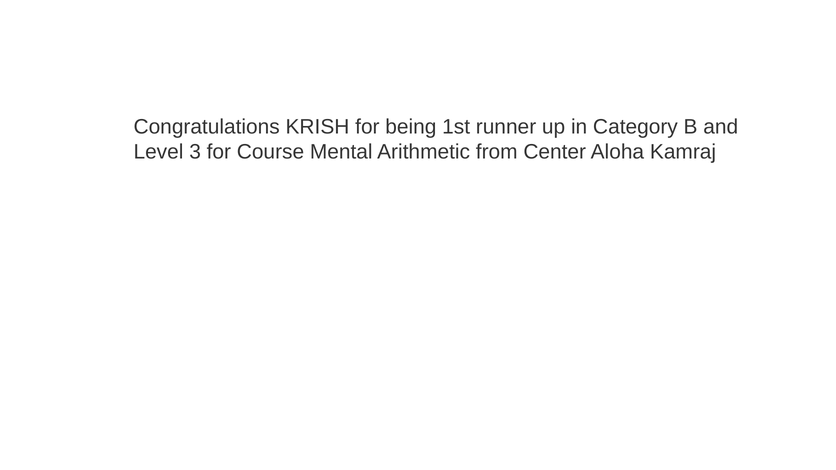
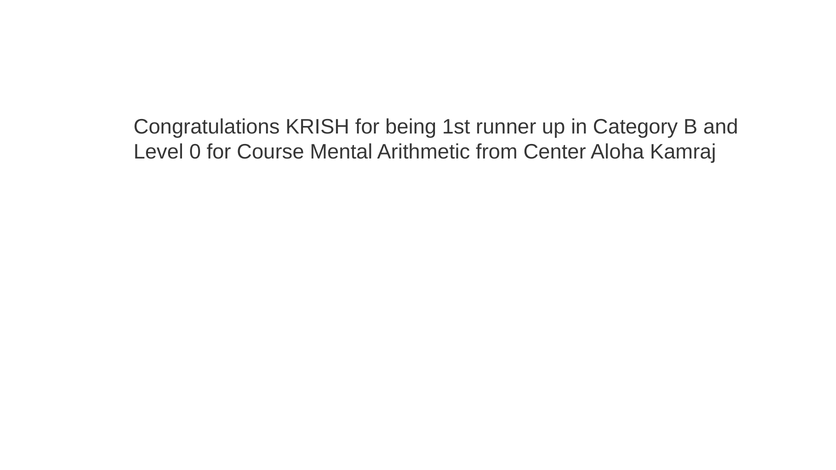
3: 3 -> 0 (195, 152)
